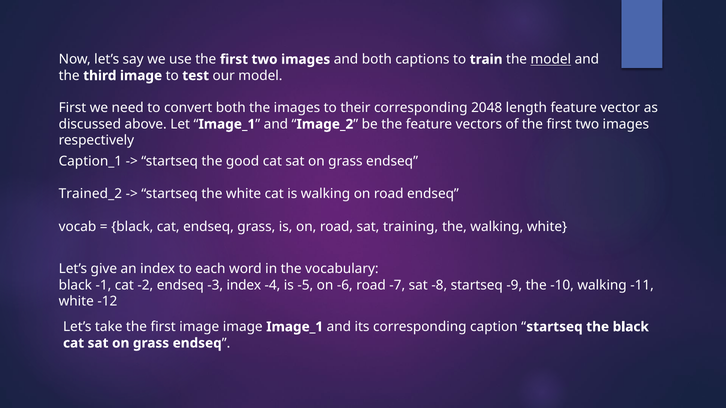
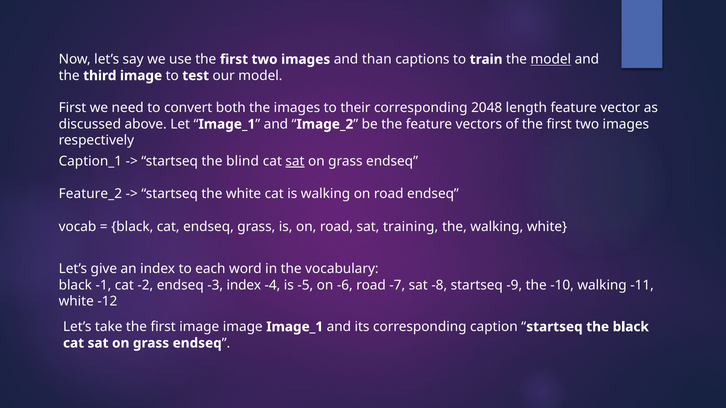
and both: both -> than (377, 59)
good: good -> blind (243, 161)
sat underline: none -> present (295, 161)
Trained_2: Trained_2 -> Feature_2 (90, 194)
